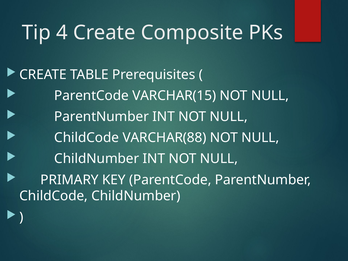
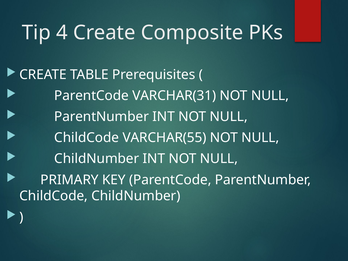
VARCHAR(15: VARCHAR(15 -> VARCHAR(31 (174, 96)
VARCHAR(88: VARCHAR(88 -> VARCHAR(55 (164, 138)
